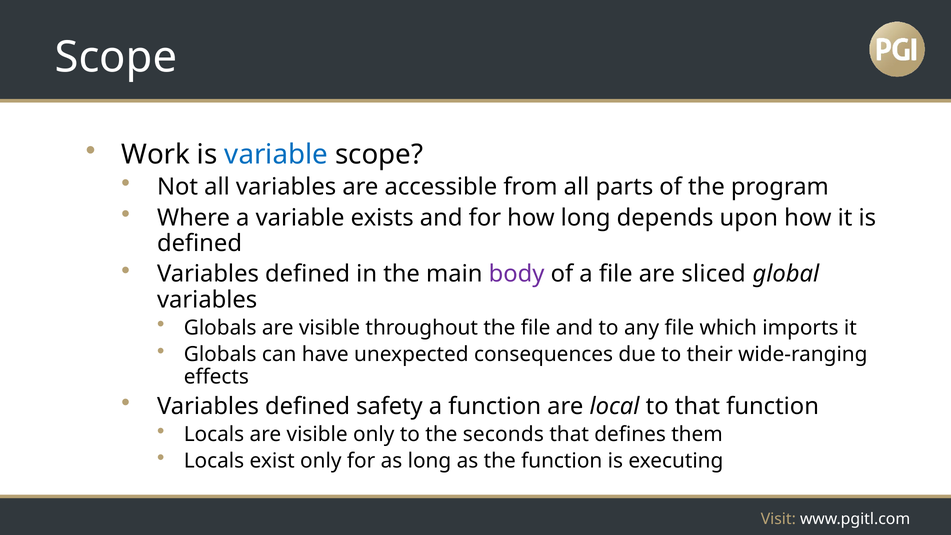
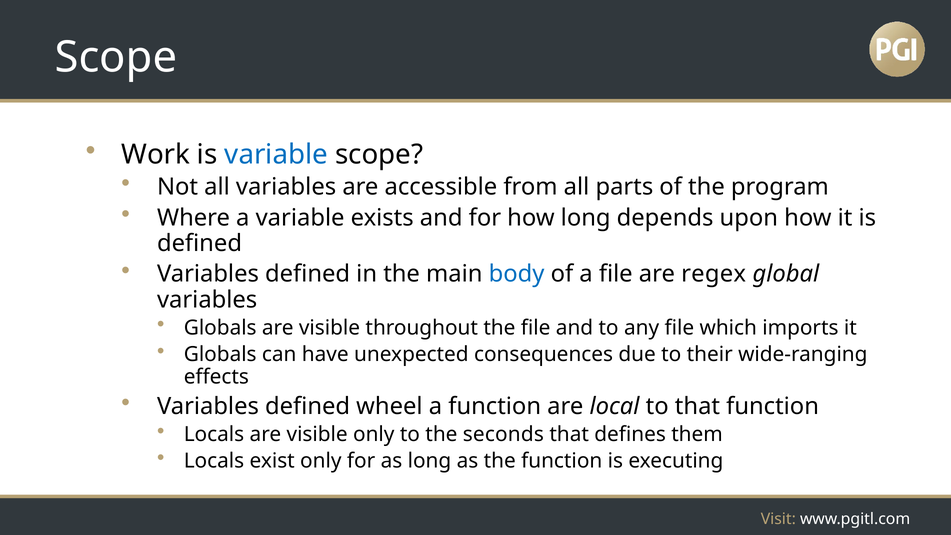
body colour: purple -> blue (517, 274)
sliced: sliced -> regex (714, 274)
safety: safety -> wheel (389, 406)
